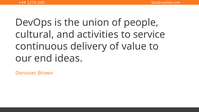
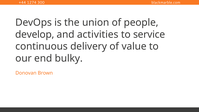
cultural: cultural -> develop (35, 34)
ideas: ideas -> bulky (69, 58)
